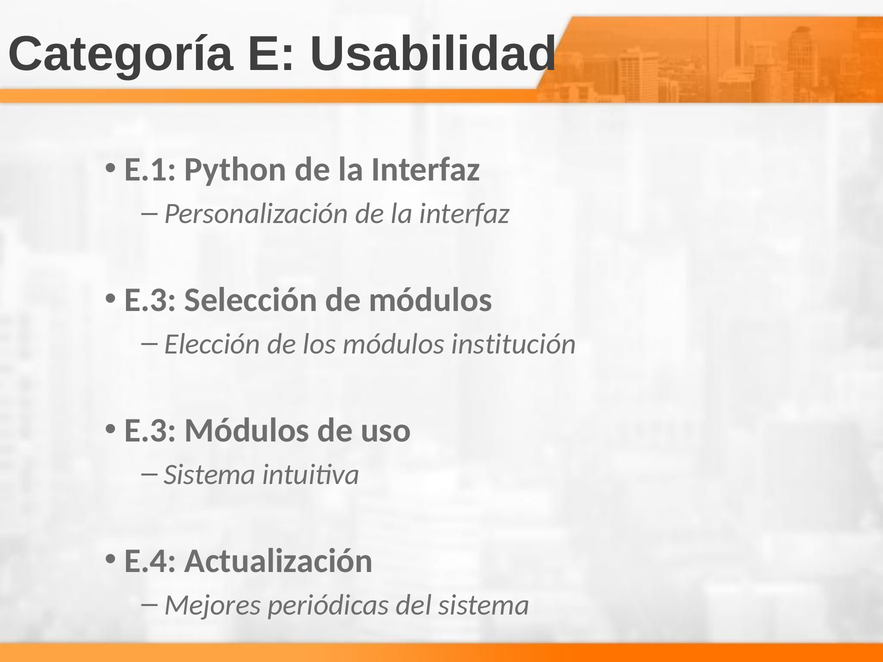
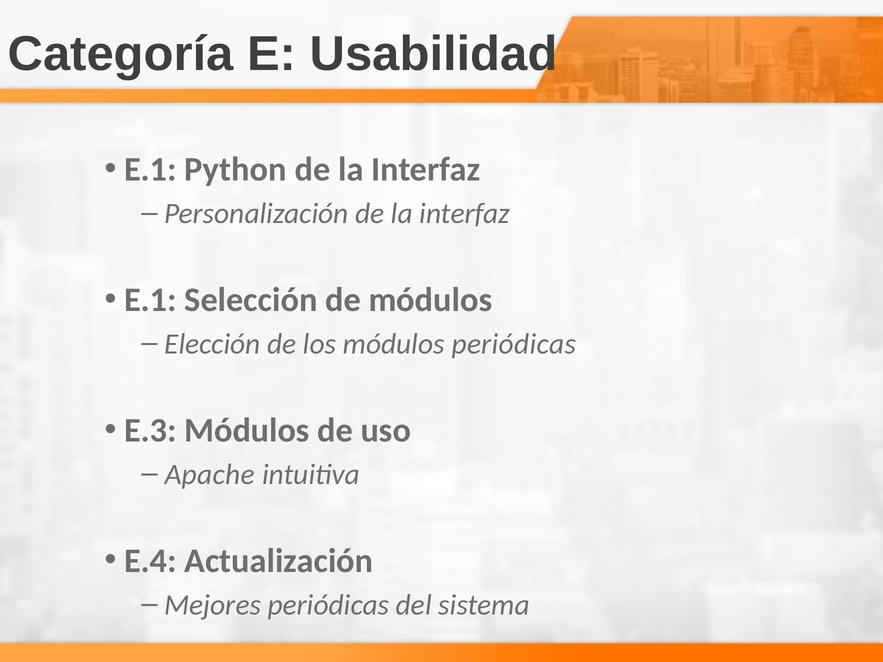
E.3: E.3 -> E.1 (150, 300)
módulos institución: institución -> periódicas (514, 344)
Sistema: Sistema -> Apache (210, 475)
